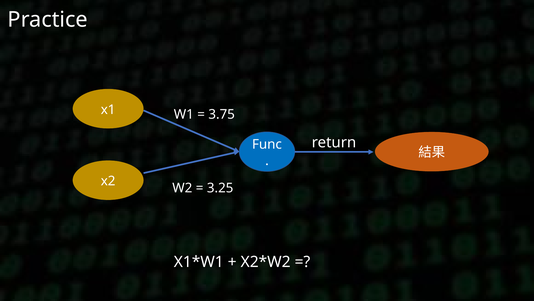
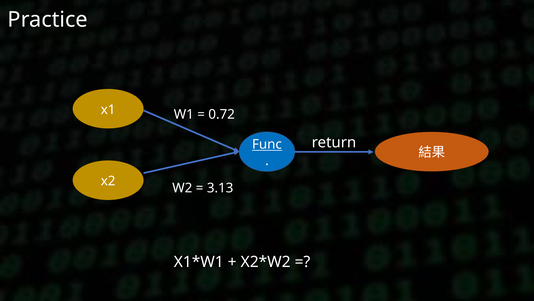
3.75: 3.75 -> 0.72 (222, 114)
Func underline: none -> present (267, 144)
3.25: 3.25 -> 3.13 (220, 188)
